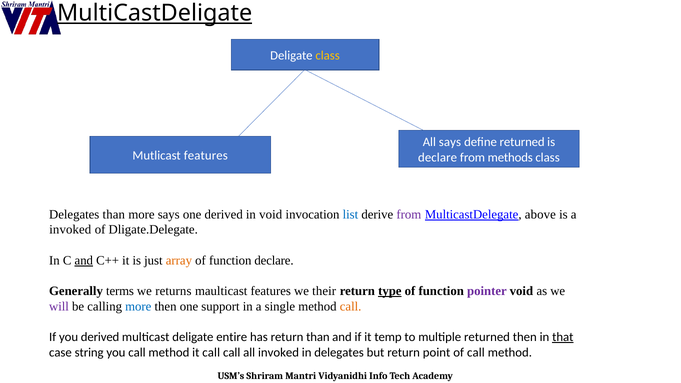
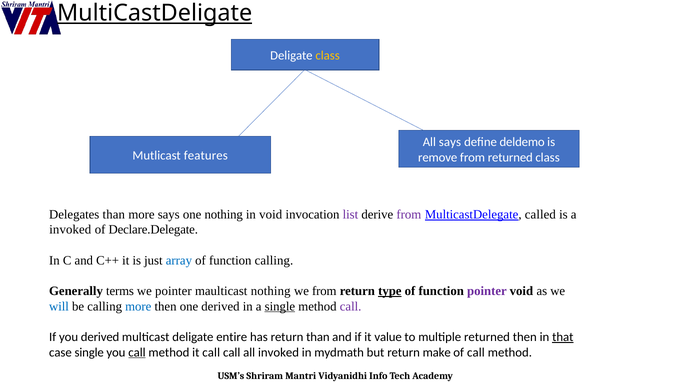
define returned: returned -> deldemo (522, 142)
declare: declare -> remove (438, 157)
from methods: methods -> returned (510, 157)
one derived: derived -> nothing (224, 214)
list colour: blue -> purple (350, 214)
above: above -> called (540, 214)
Dligate.Delegate: Dligate.Delegate -> Declare.Delegate (153, 230)
and underline: present -> none (84, 260)
array colour: orange -> blue (179, 260)
function declare: declare -> calling (274, 260)
we returns: returns -> pointer (173, 291)
maulticast features: features -> nothing (271, 291)
we their: their -> from (324, 291)
will colour: purple -> blue (59, 306)
one support: support -> derived (220, 306)
single underline: none -> present (280, 306)
call colour: orange -> purple (351, 306)
temp: temp -> value (388, 337)
case string: string -> single (89, 352)
call underline: none -> present (137, 352)
in delegates: delegates -> mydmath (339, 352)
point: point -> make (437, 352)
